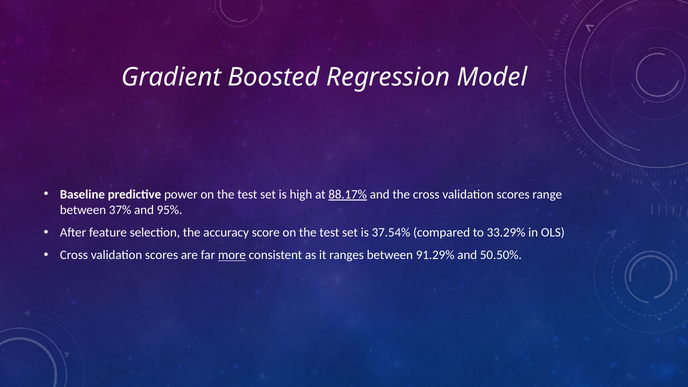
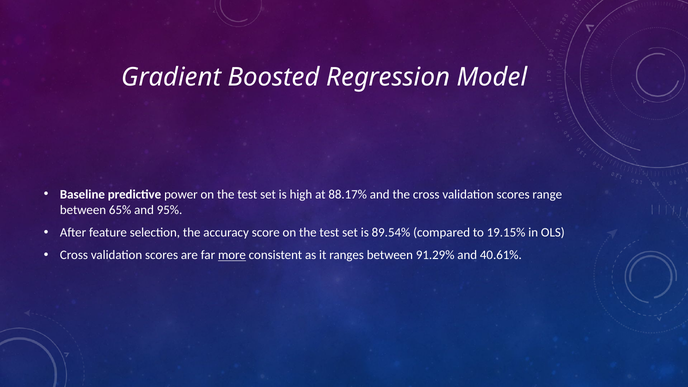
88.17% underline: present -> none (348, 194)
37%: 37% -> 65% (120, 210)
37.54%: 37.54% -> 89.54% (391, 232)
33.29%: 33.29% -> 19.15% (506, 232)
50.50%: 50.50% -> 40.61% (501, 255)
